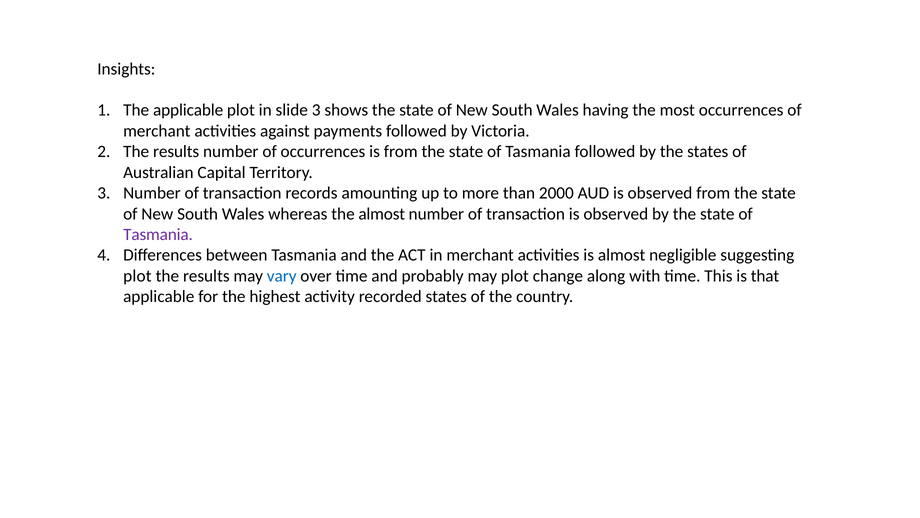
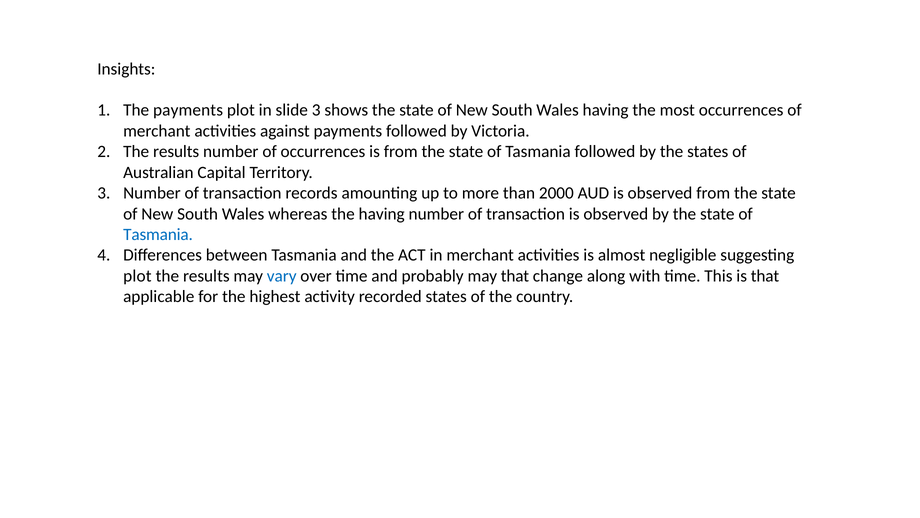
The applicable: applicable -> payments (188, 110)
the almost: almost -> having (382, 214)
Tasmania colour: purple -> blue (158, 234)
may plot: plot -> that (515, 276)
